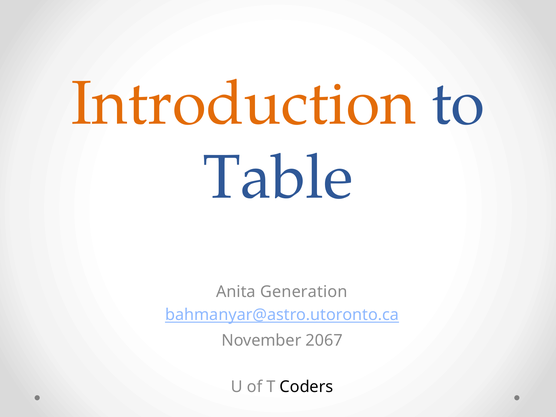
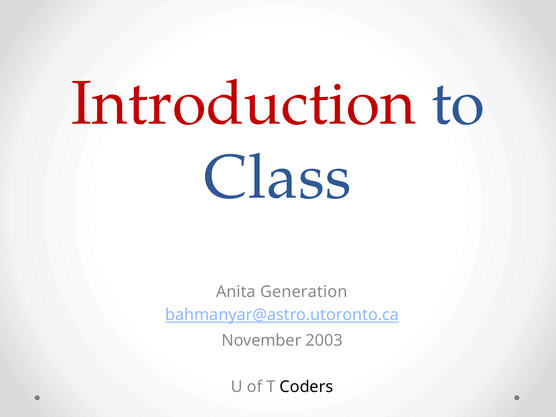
Introduction colour: orange -> red (244, 103)
Table: Table -> Class (278, 178)
2067: 2067 -> 2003 (324, 341)
